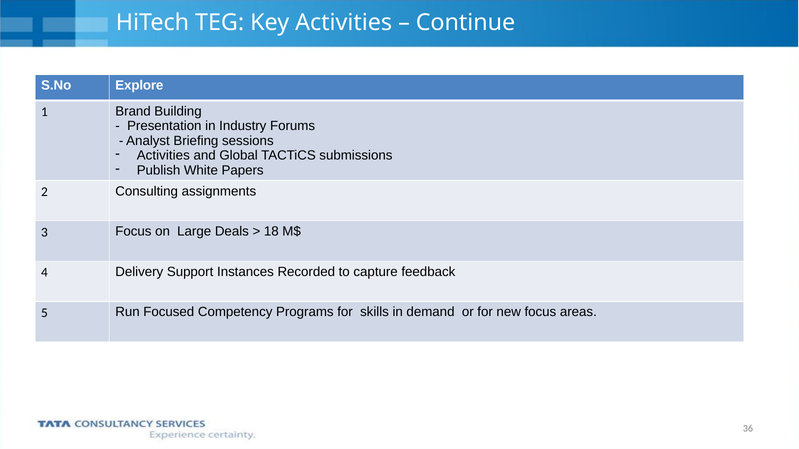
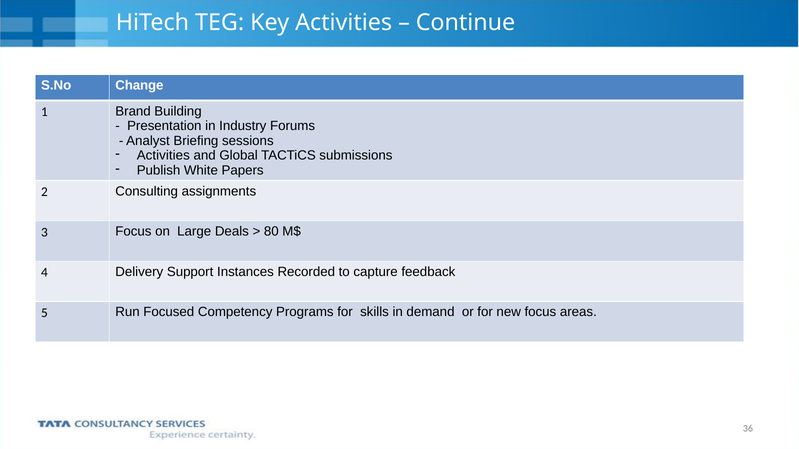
Explore: Explore -> Change (139, 85)
18: 18 -> 80 (271, 232)
